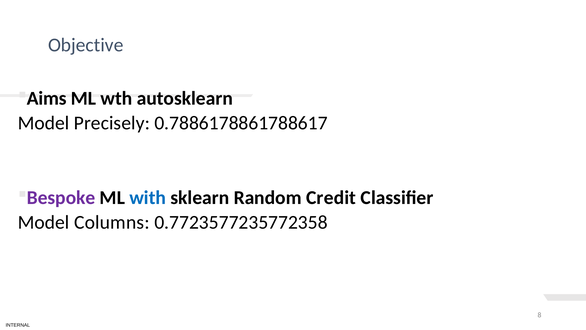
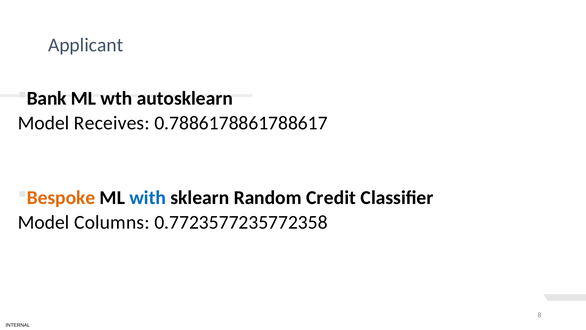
Objective: Objective -> Applicant (86, 45)
Aims: Aims -> Bank (47, 98)
Precisely: Precisely -> Receives (112, 123)
Bespoke colour: purple -> orange (61, 197)
